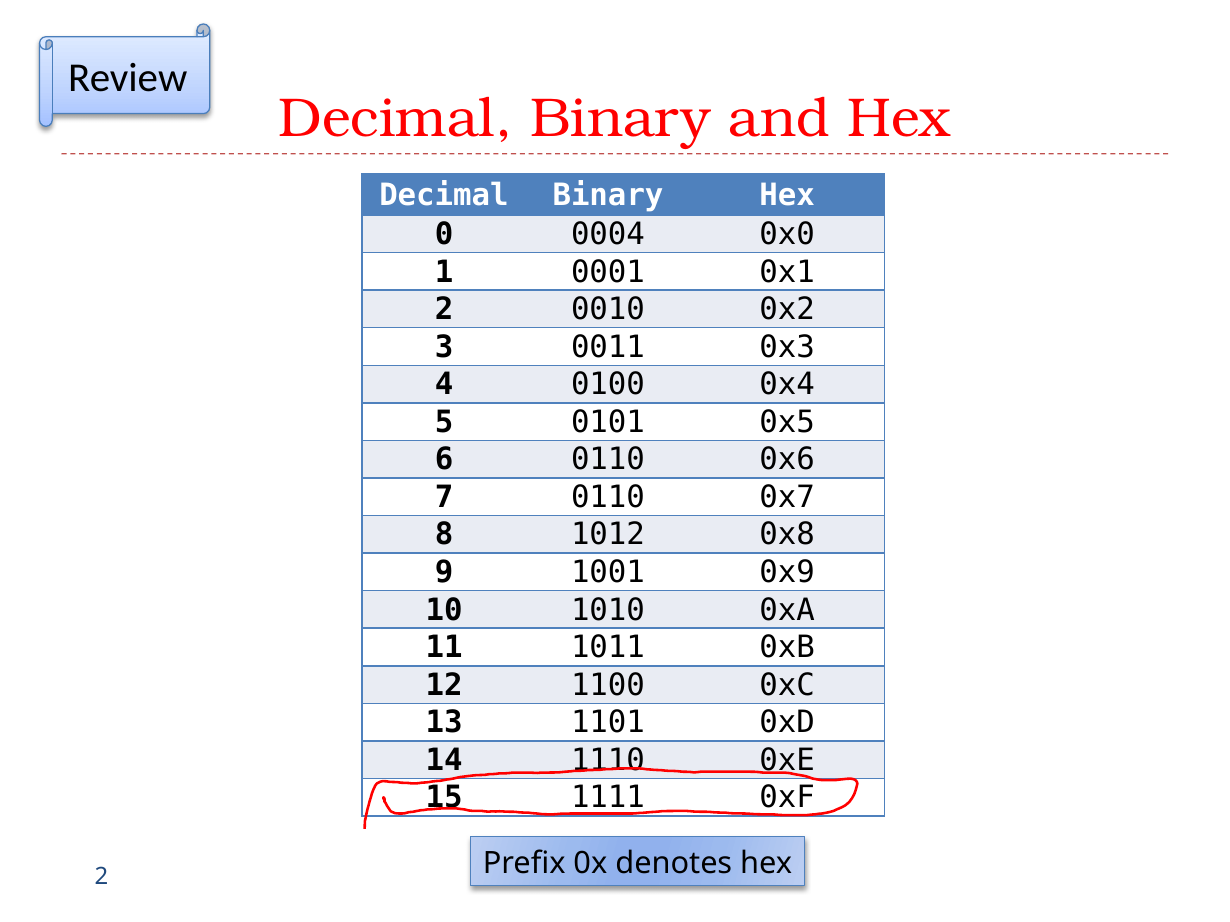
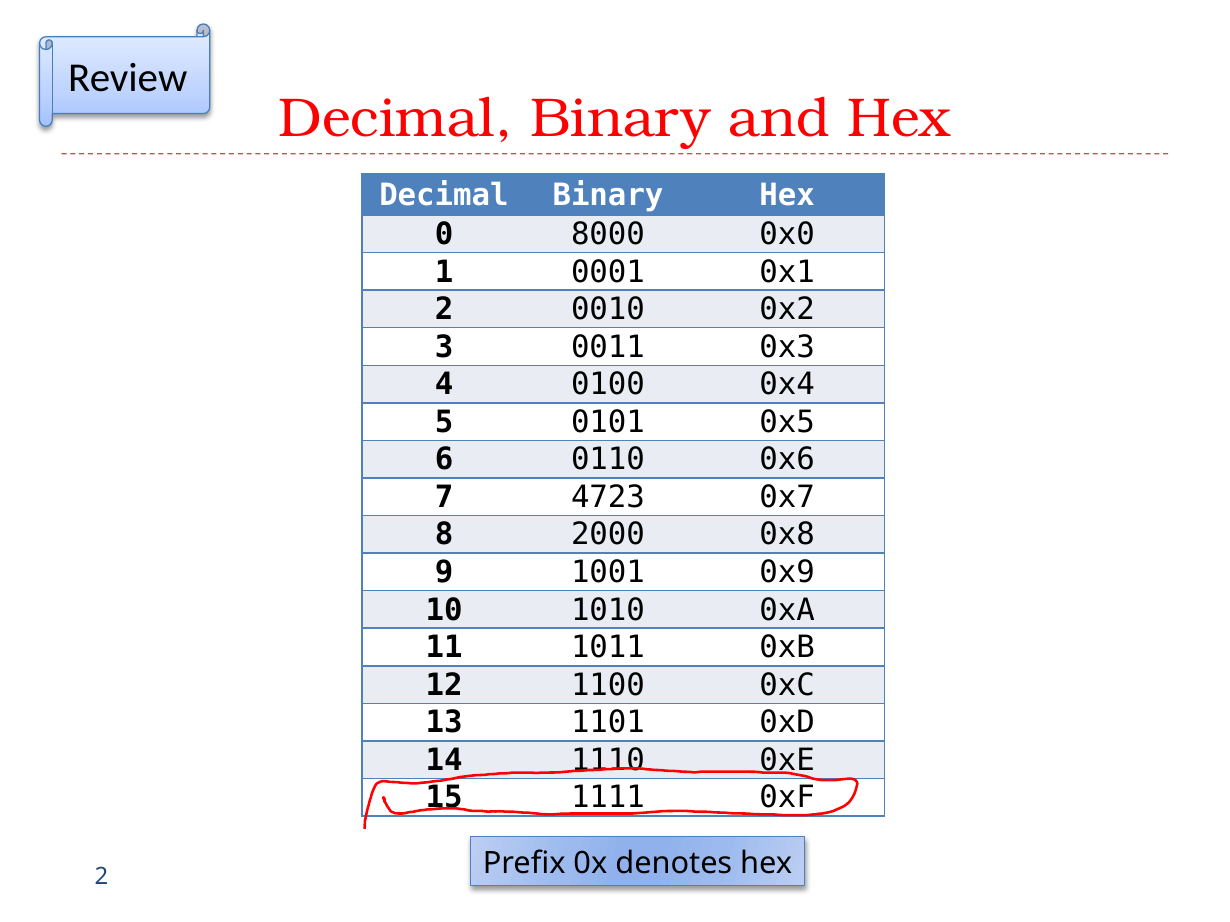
0004: 0004 -> 8000 (608, 234)
7 0110: 0110 -> 4723 (608, 497)
1012: 1012 -> 2000 (608, 535)
